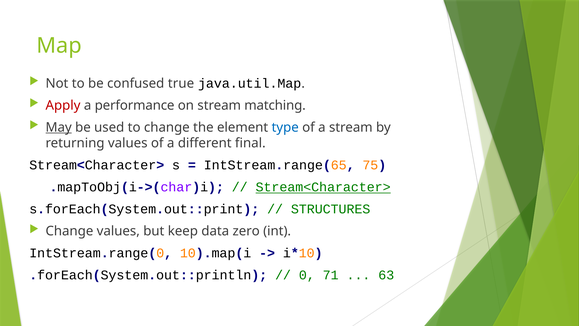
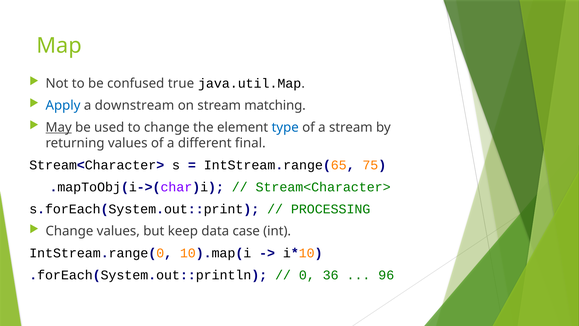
Apply colour: red -> blue (63, 105)
performance: performance -> downstream (134, 105)
Stream<Character> underline: present -> none (323, 187)
STRUCTURES: STRUCTURES -> PROCESSING (331, 209)
zero: zero -> case (246, 231)
71: 71 -> 36 (331, 275)
63: 63 -> 96 (386, 275)
